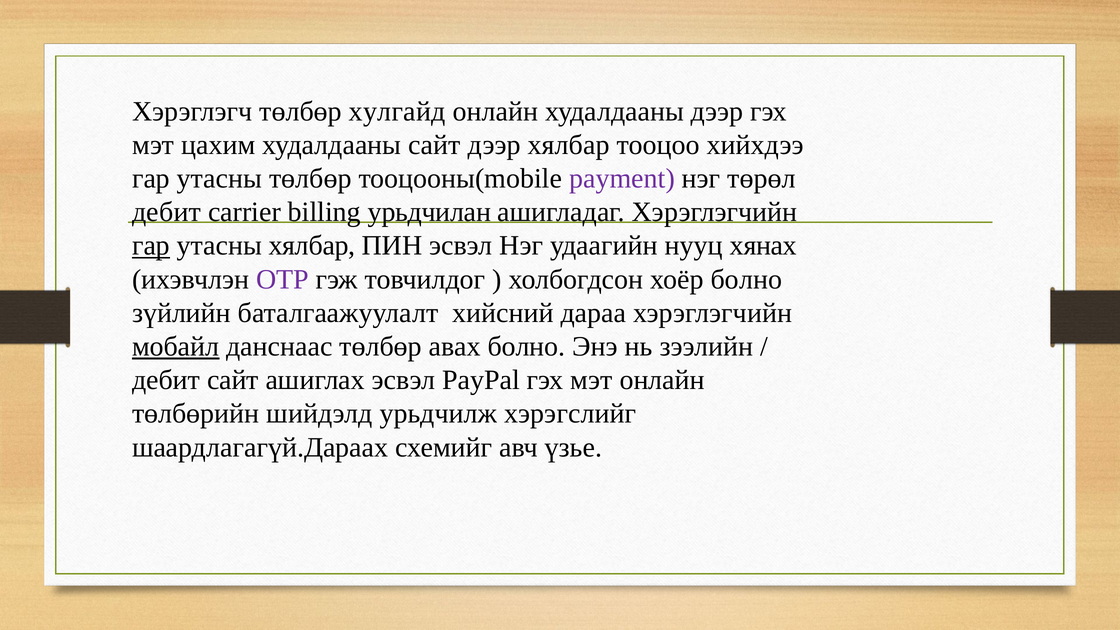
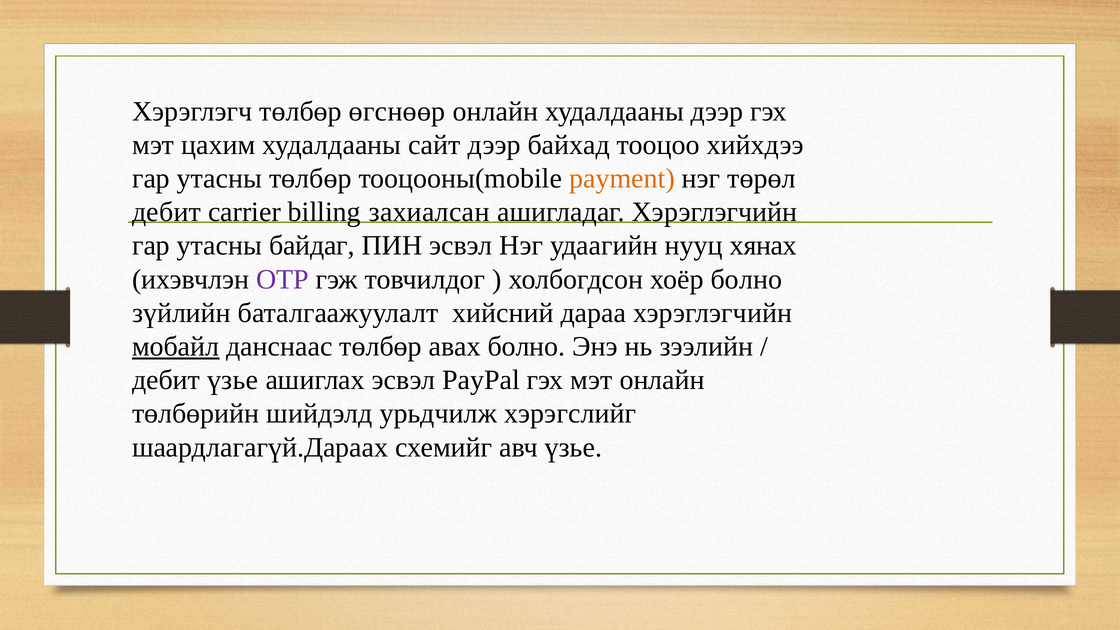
хулгайд: хулгайд -> өгснөөр (397, 111)
дээр хялбар: хялбар -> байхад (569, 145)
payment colour: purple -> orange (622, 178)
урьдчилан: урьдчилан -> захиалсан (429, 212)
гар underline: present -> none (151, 246)
утасны хялбар: хялбар -> байдаг (312, 246)
дебит сайт: сайт -> үзье (233, 380)
